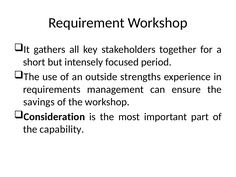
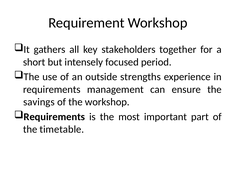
Consideration: Consideration -> Requirements (54, 117)
capability: capability -> timetable (62, 129)
